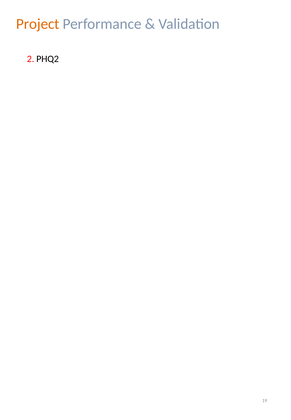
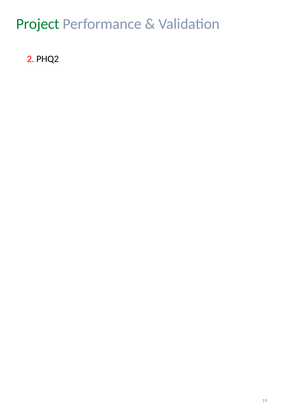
Project colour: orange -> green (38, 24)
